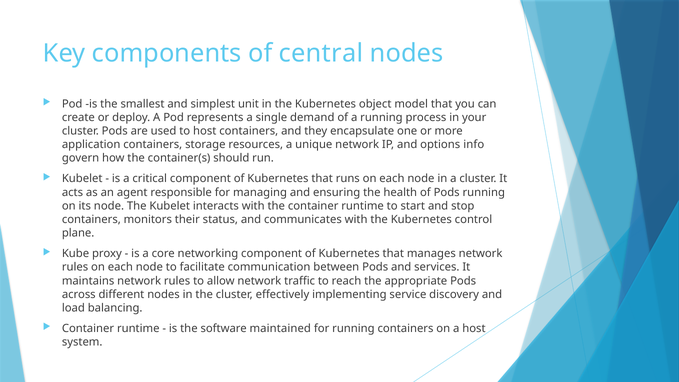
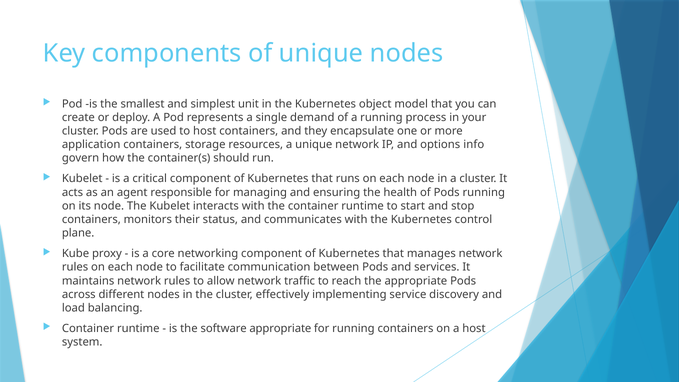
of central: central -> unique (321, 54)
software maintained: maintained -> appropriate (280, 329)
